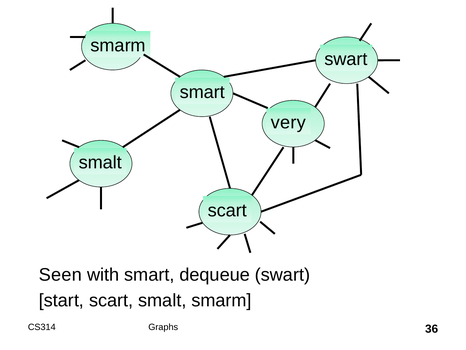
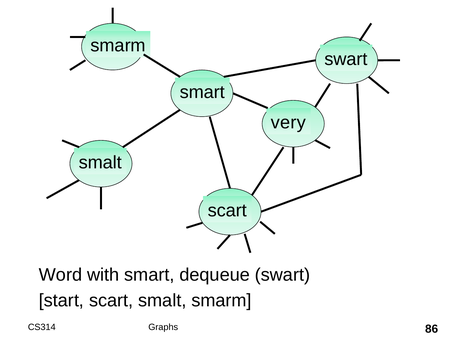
Seen: Seen -> Word (61, 275)
36: 36 -> 86 (432, 329)
